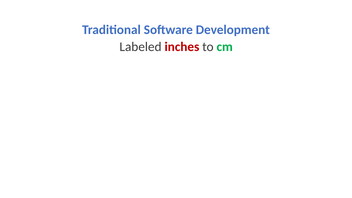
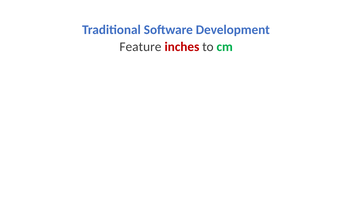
Labeled: Labeled -> Feature (140, 47)
